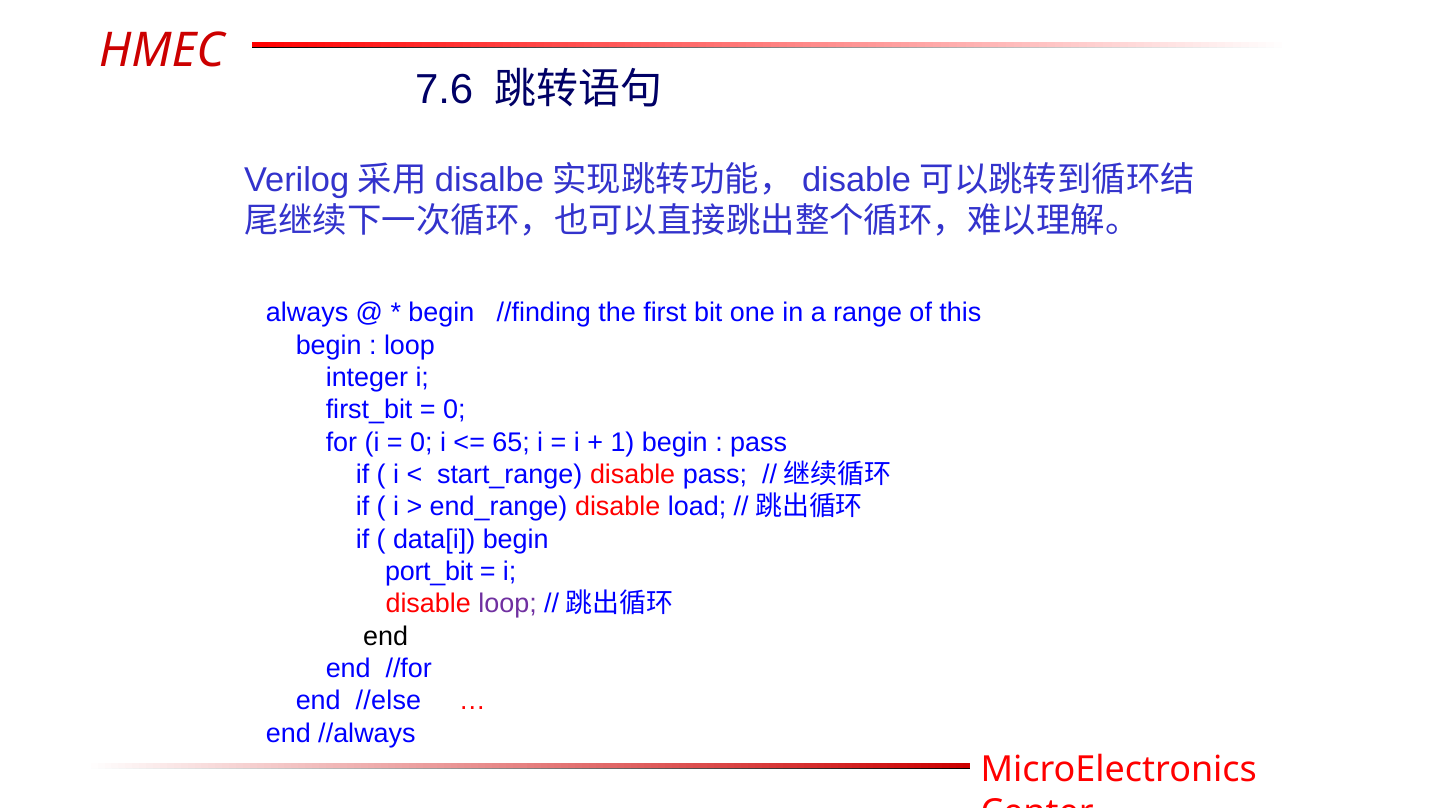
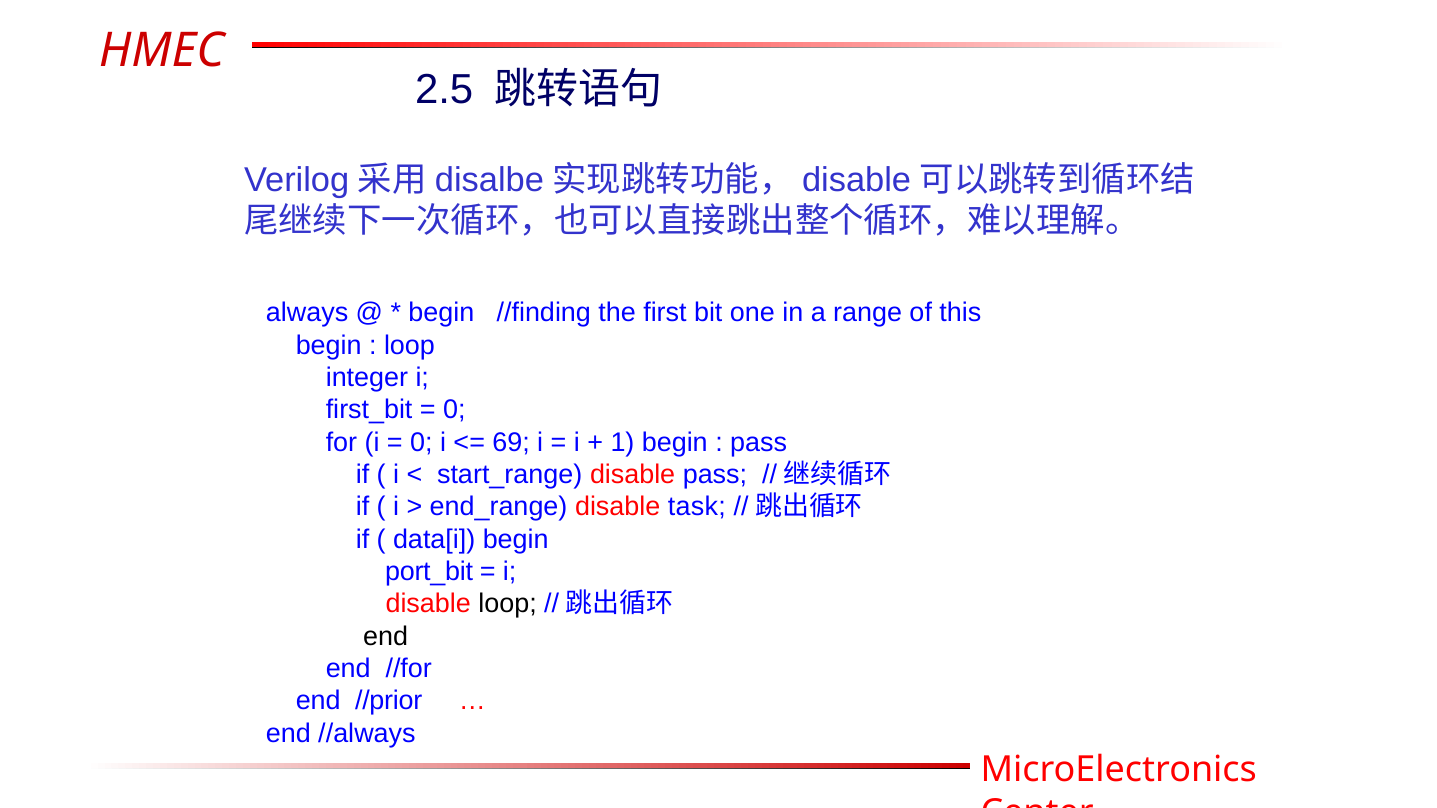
7.6: 7.6 -> 2.5 (444, 89)
65: 65 -> 69 (511, 442)
load: load -> task (697, 507)
loop colour: purple -> black (508, 604)
//else: //else -> //prior (389, 701)
